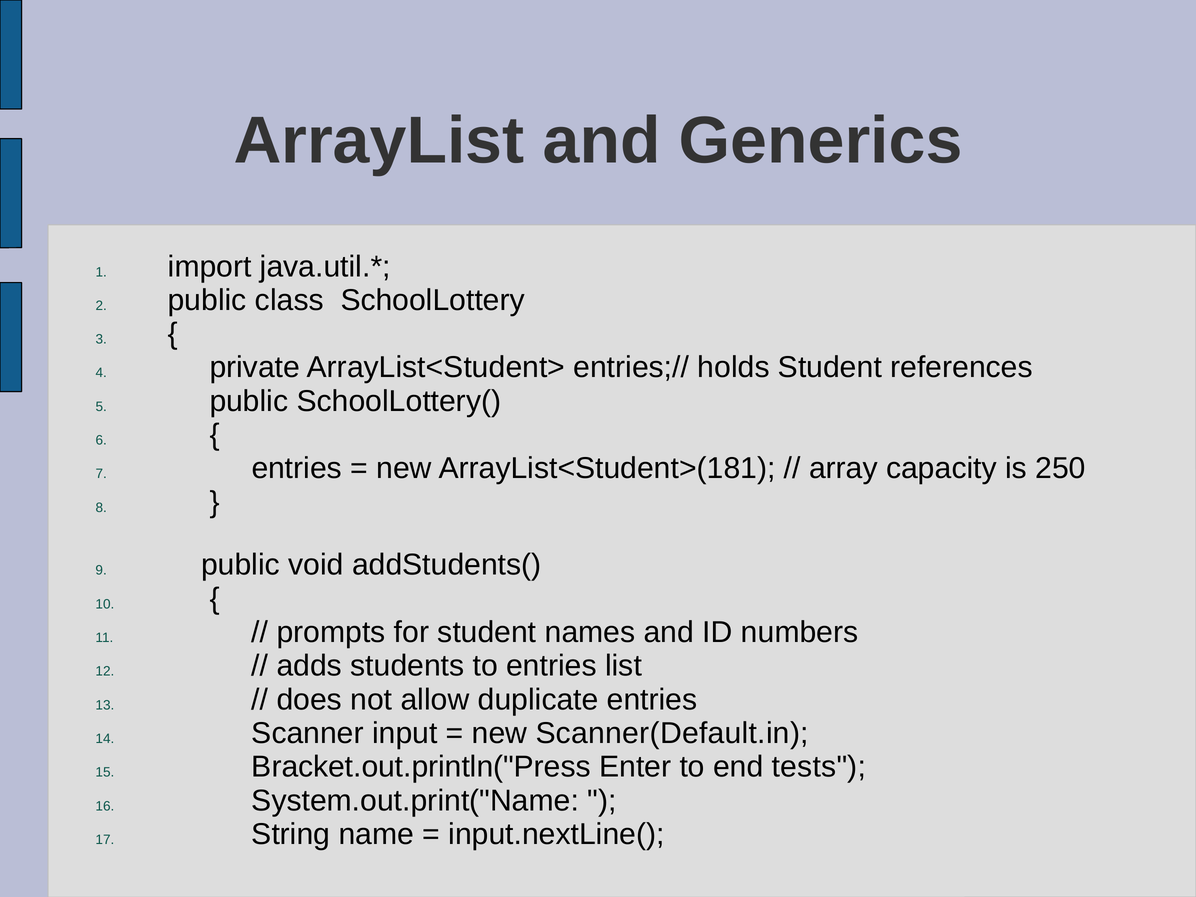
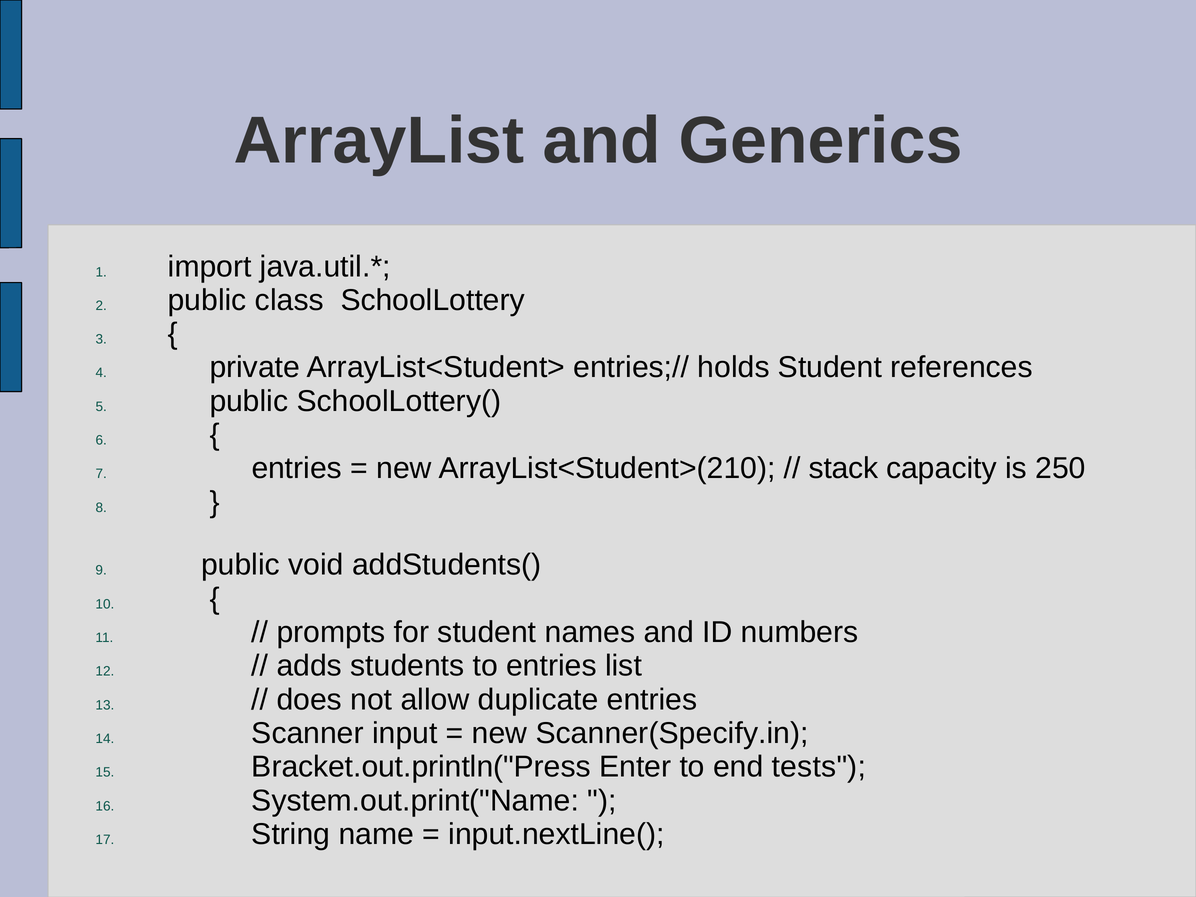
ArrayList<Student>(181: ArrayList<Student>(181 -> ArrayList<Student>(210 (607, 468)
array: array -> stack (844, 468)
Scanner(Default.in: Scanner(Default.in -> Scanner(Specify.in (672, 733)
